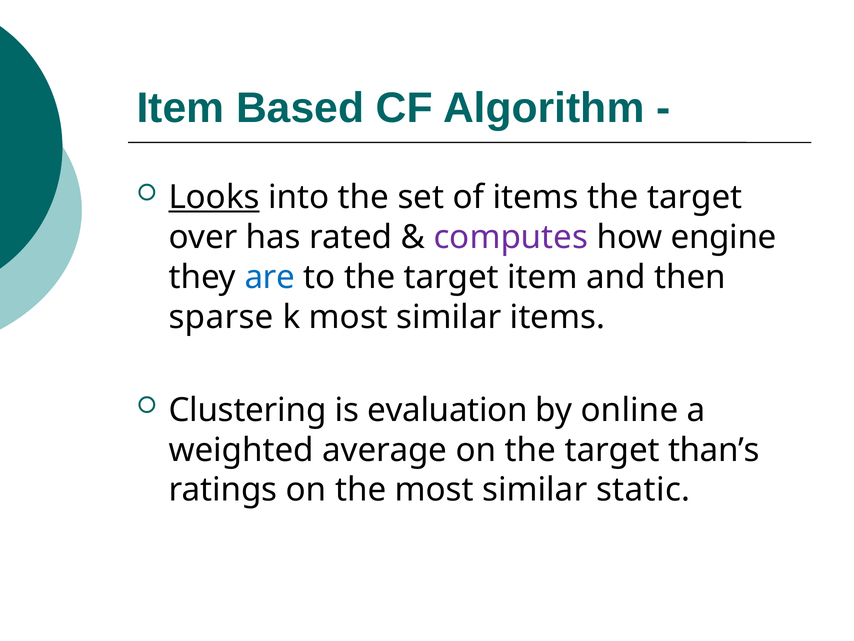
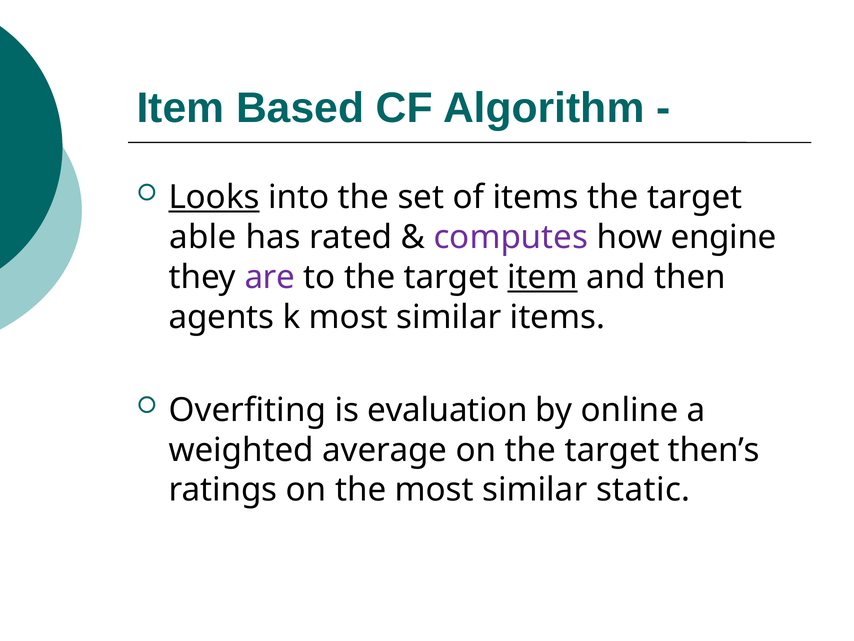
over: over -> able (203, 237)
are colour: blue -> purple (270, 277)
item underline: none -> present (543, 277)
sparse: sparse -> agents (221, 317)
Clustering: Clustering -> Overfiting (247, 410)
than’s: than’s -> then’s (714, 450)
